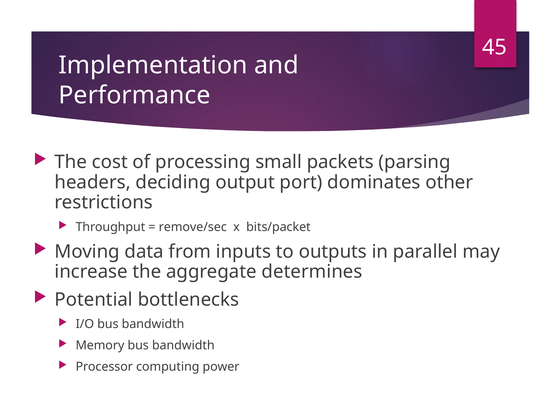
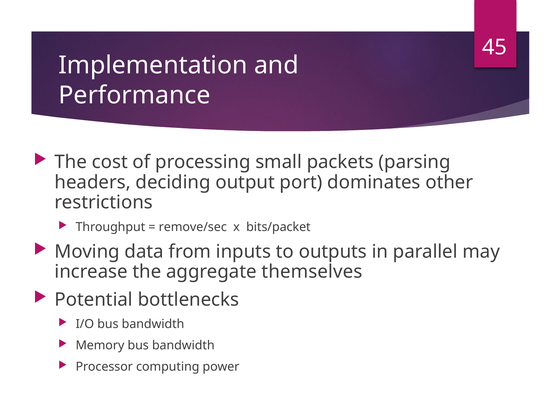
determines: determines -> themselves (312, 272)
